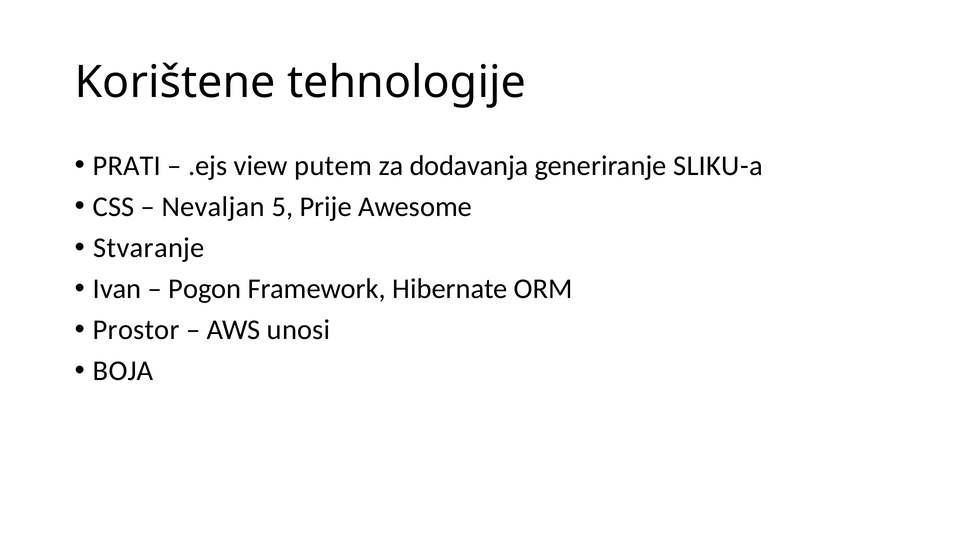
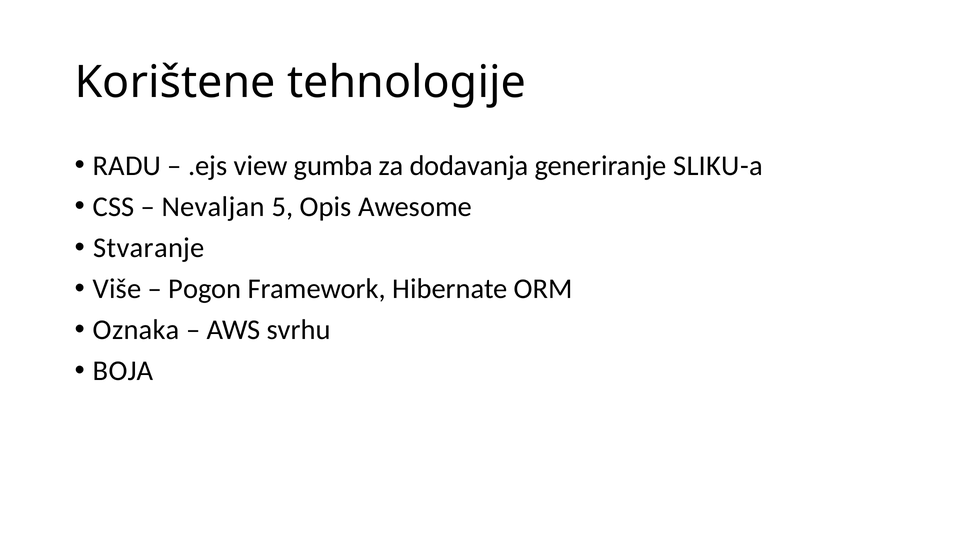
PRATI: PRATI -> RADU (127, 166)
putem: putem -> gumba (333, 166)
Prije: Prije -> Opis (326, 207)
Ivan: Ivan -> Više (117, 289)
Prostor: Prostor -> Oznaka (136, 330)
unosi: unosi -> svrhu (299, 330)
